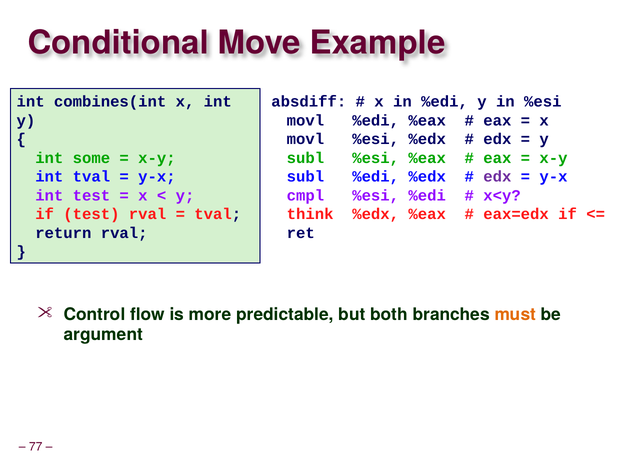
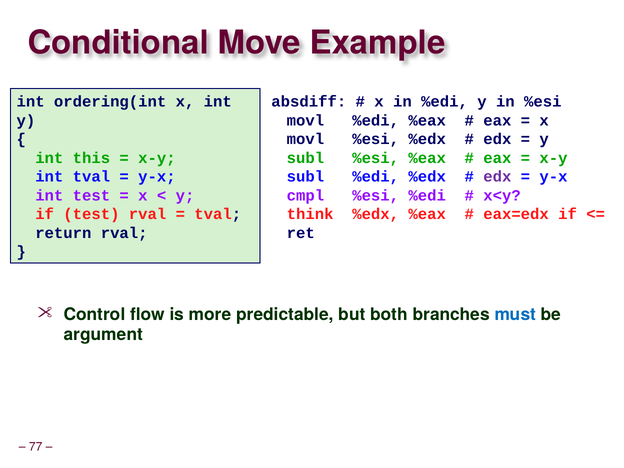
combines(int: combines(int -> ordering(int (110, 102)
some: some -> this (91, 158)
must colour: orange -> blue (515, 315)
